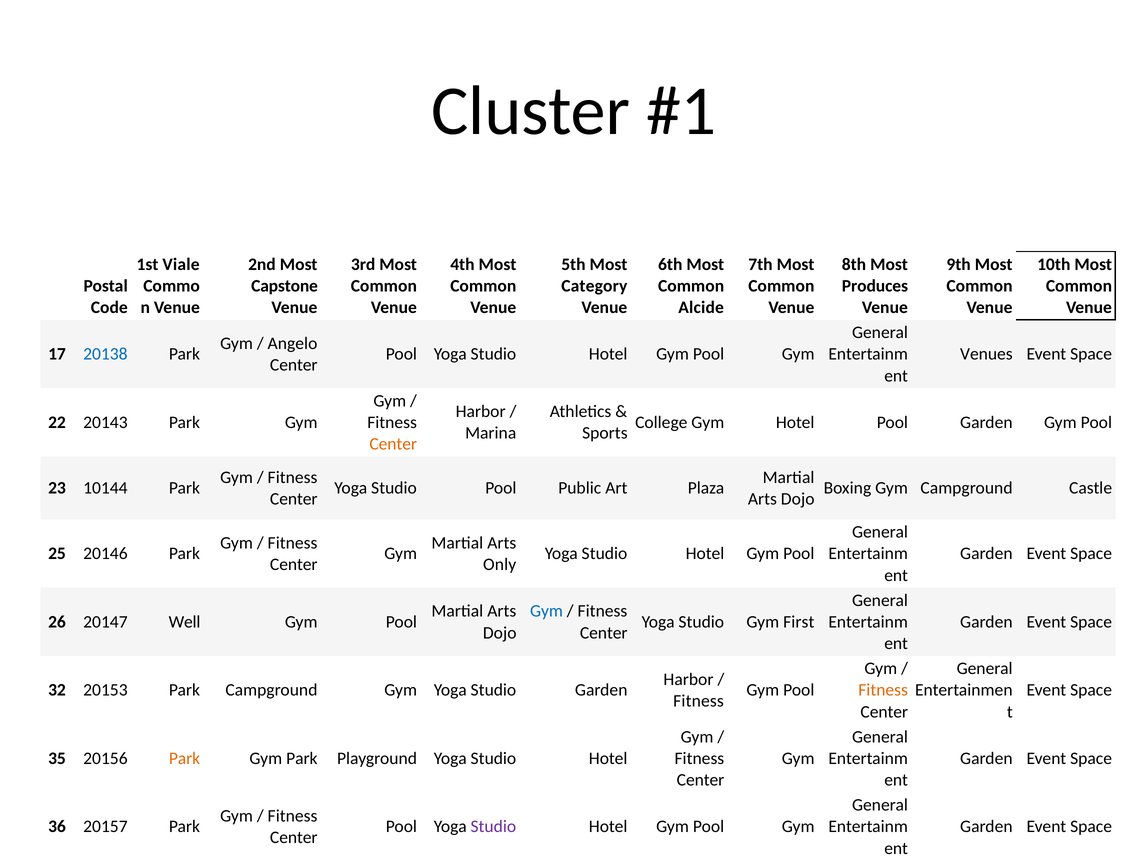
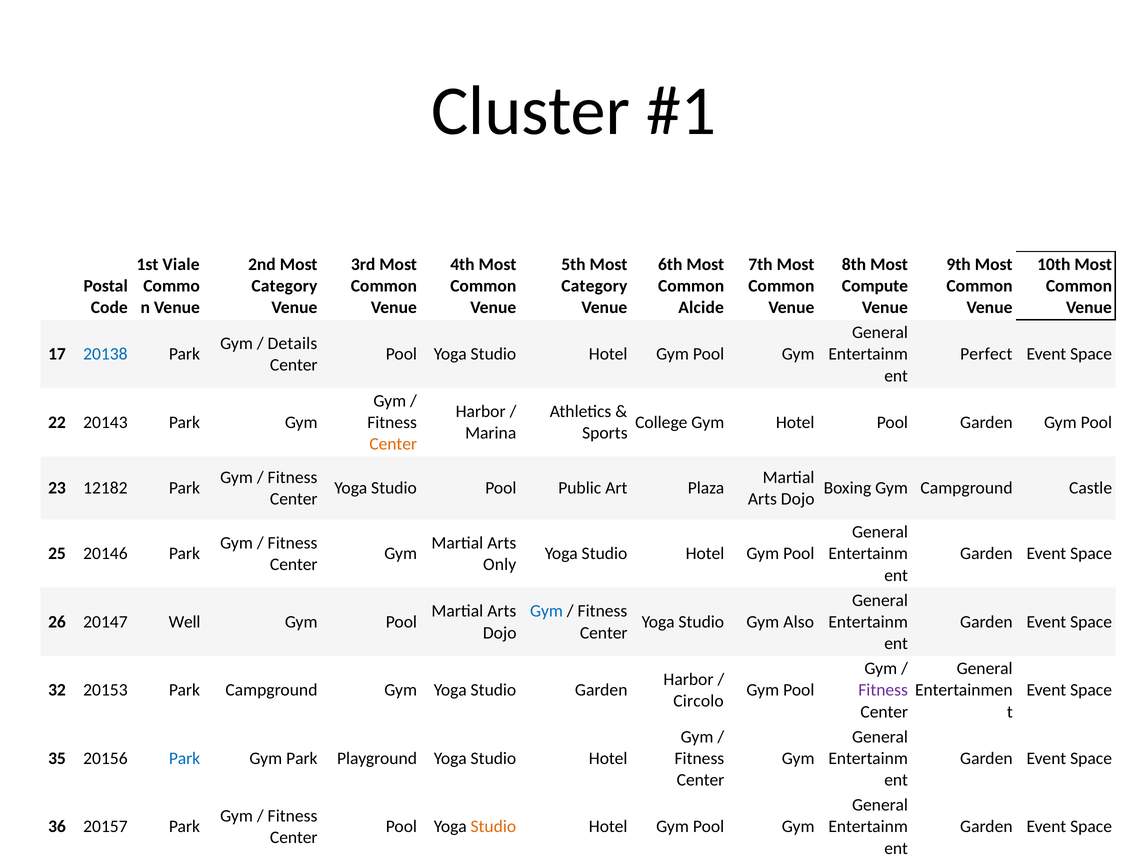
Capstone: Capstone -> Category (284, 286)
Produces: Produces -> Compute (875, 286)
Angelo: Angelo -> Details (292, 343)
Venues: Venues -> Perfect (986, 354)
10144: 10144 -> 12182 (105, 488)
First: First -> Also (799, 622)
Fitness colour: orange -> purple (883, 690)
Fitness: Fitness -> Circolo (699, 701)
Park colour: orange -> blue (184, 758)
Studio colour: purple -> orange (493, 827)
